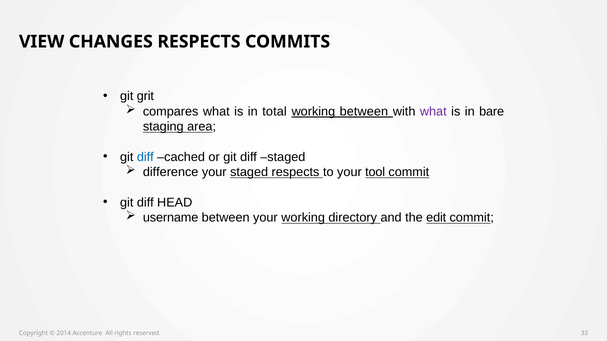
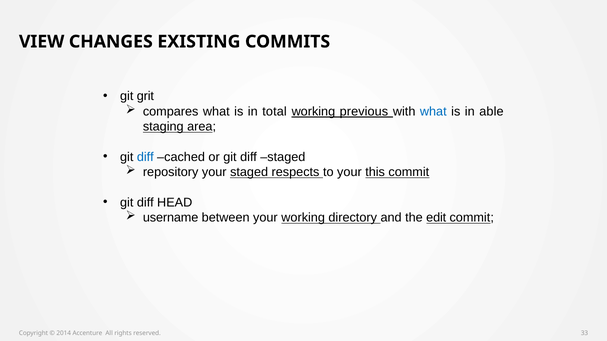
CHANGES RESPECTS: RESPECTS -> EXISTING (199, 42)
working between: between -> previous (364, 112)
what colour: purple -> blue (433, 112)
bare: bare -> able (491, 112)
difference: difference -> repository (171, 172)
tool: tool -> this (375, 172)
